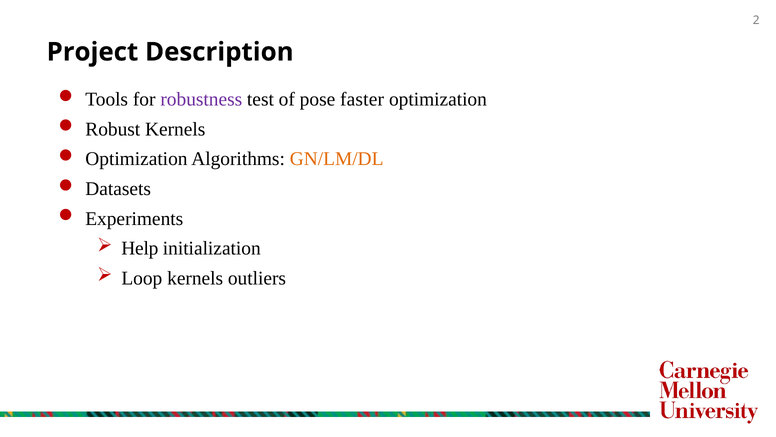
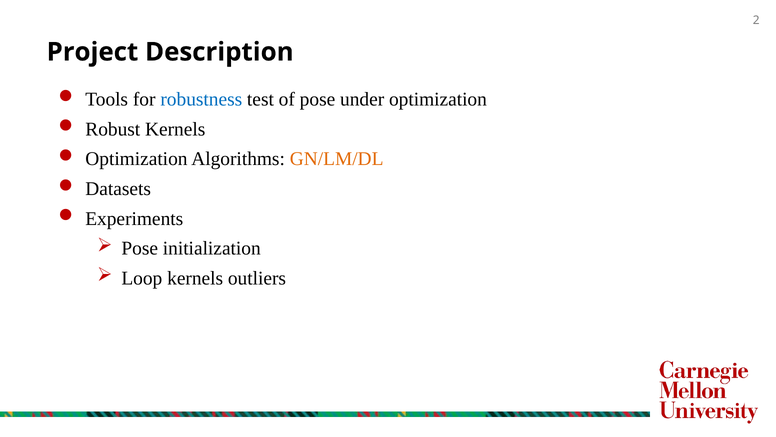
robustness colour: purple -> blue (201, 99)
faster: faster -> under (362, 99)
Help: Help -> Pose (140, 248)
